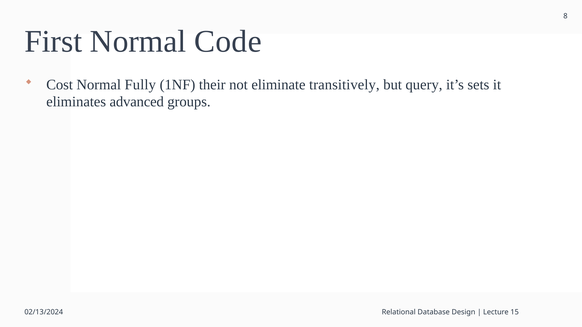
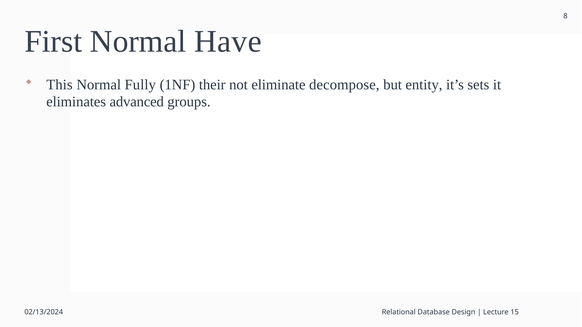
Code: Code -> Have (228, 41)
Cost: Cost -> This (60, 85)
transitively: transitively -> decompose (344, 85)
query: query -> entity (424, 85)
